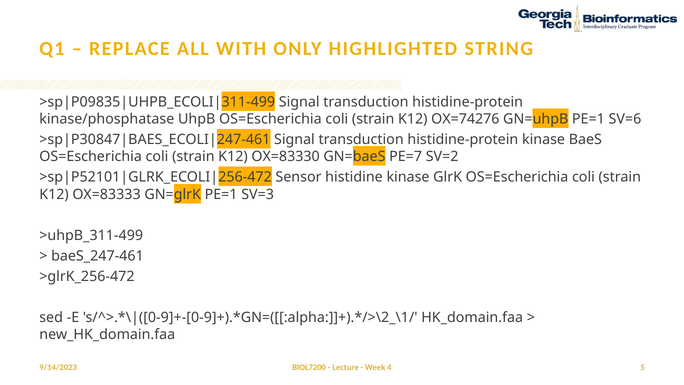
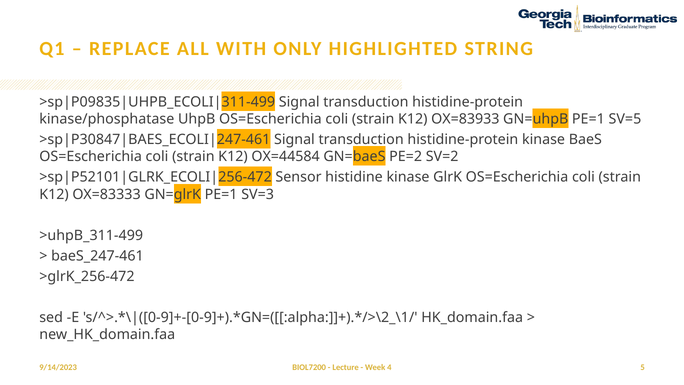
OX=74276: OX=74276 -> OX=83933 (465, 119)
SV=6: SV=6 -> SV=5 (625, 119)
OX=83330: OX=83330 -> OX=44584 (286, 157)
PE=7: PE=7 -> PE=2 (406, 157)
